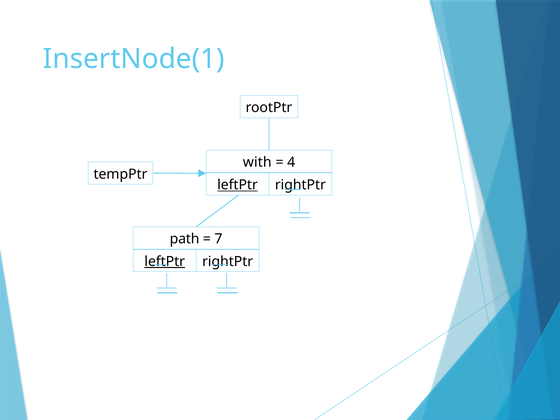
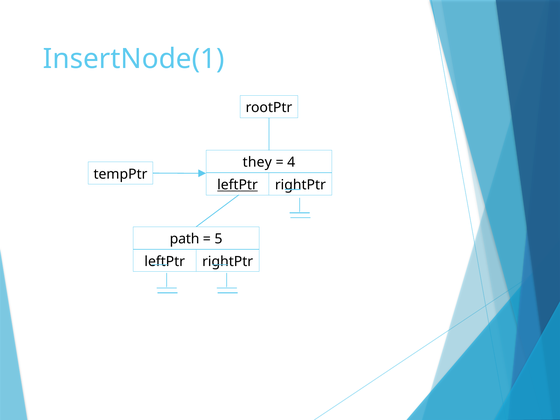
with: with -> they (257, 162)
7: 7 -> 5 (218, 239)
leftPtr underline: present -> none (165, 261)
